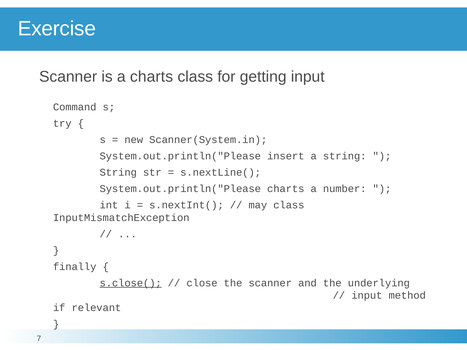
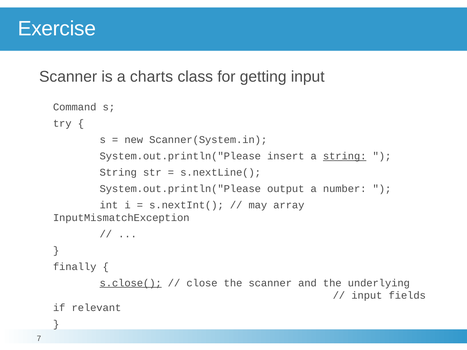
string underline: none -> present (345, 156)
System.out.println("Please charts: charts -> output (286, 189)
may class: class -> array (289, 205)
method: method -> fields (407, 296)
